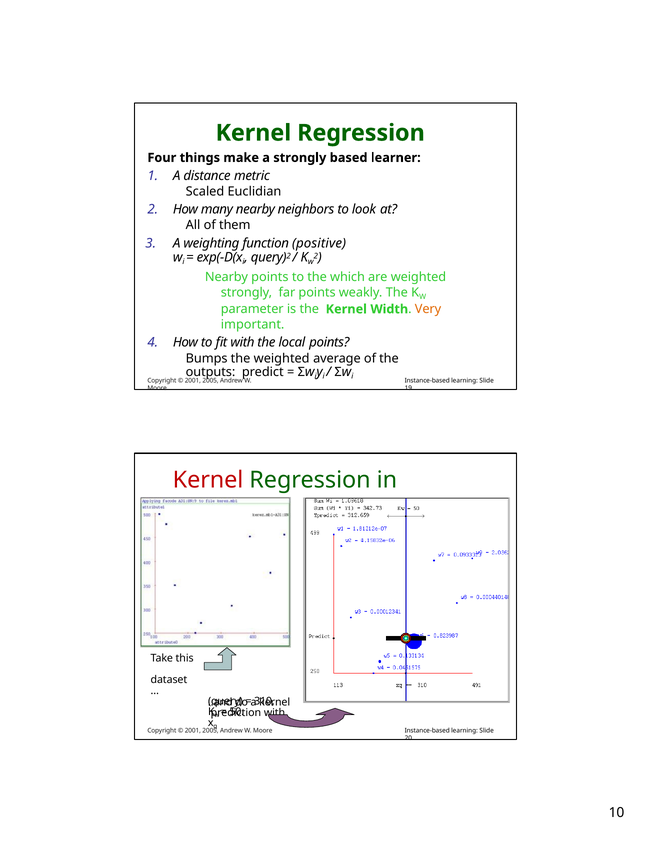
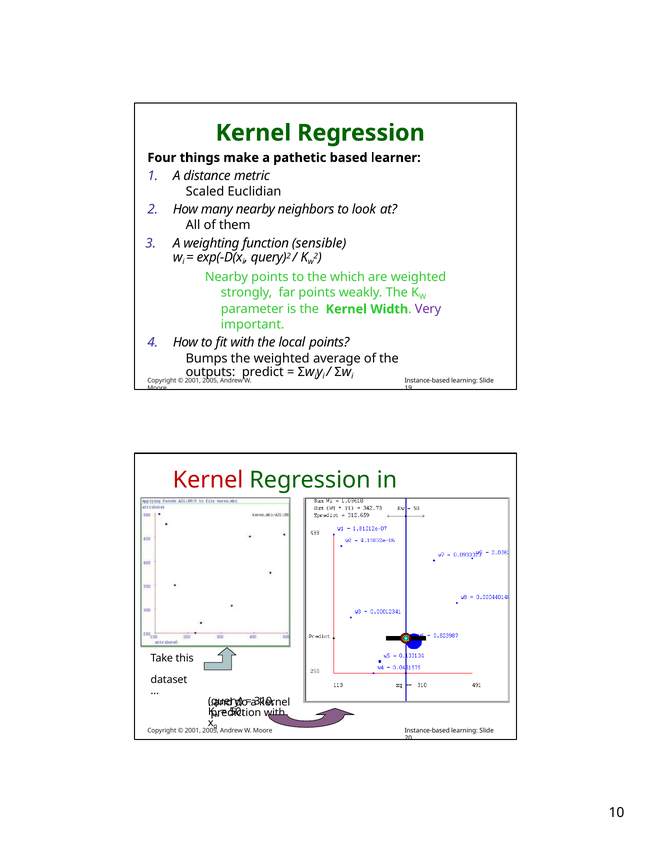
a strongly: strongly -> pathetic (300, 158)
positive: positive -> sensible (319, 243)
Very colour: orange -> purple (428, 309)
